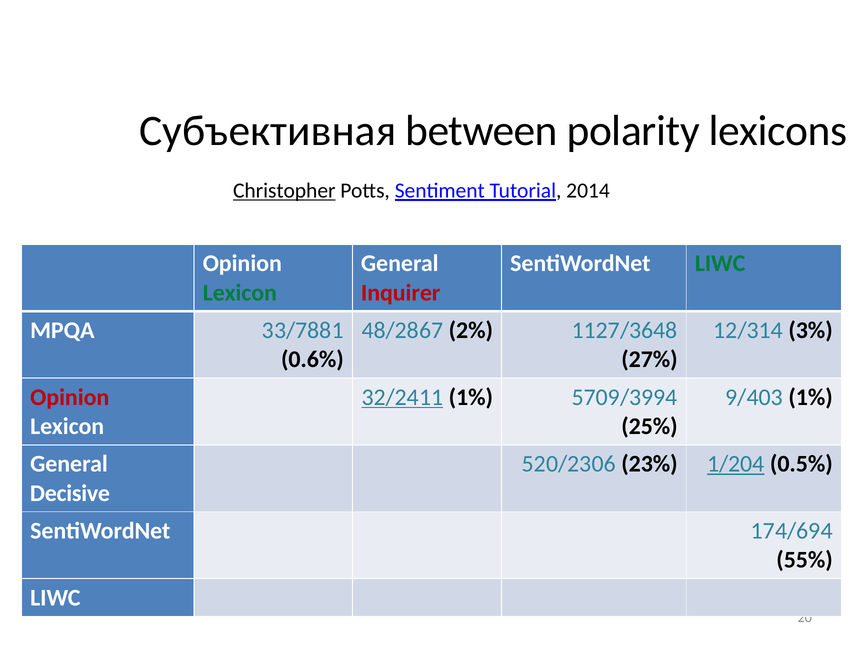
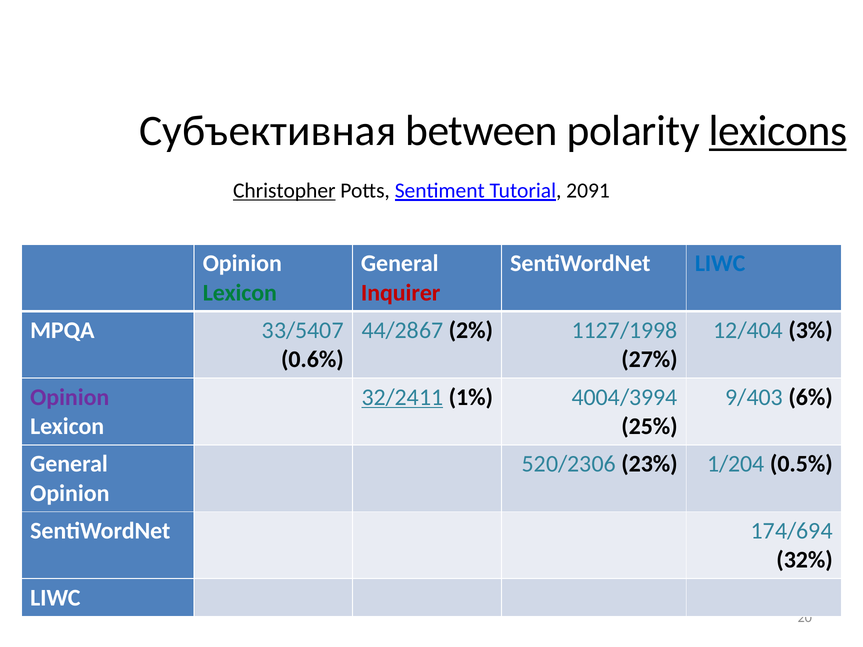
lexicons underline: none -> present (778, 131)
2014: 2014 -> 2091 (588, 191)
LIWC colour: green -> blue (720, 264)
33/7881: 33/7881 -> 33/5407 (303, 330)
48/2867: 48/2867 -> 44/2867 (402, 330)
1127/3648: 1127/3648 -> 1127/1998 (625, 330)
12/314: 12/314 -> 12/404 (748, 330)
Opinion colour: red -> purple (70, 397)
5709/3994: 5709/3994 -> 4004/3994 (625, 397)
9/403 1%: 1% -> 6% (811, 397)
1/204 underline: present -> none (736, 464)
Decisive: Decisive -> Opinion (70, 493)
55%: 55% -> 32% (805, 560)
